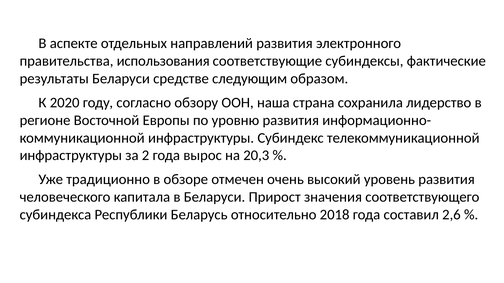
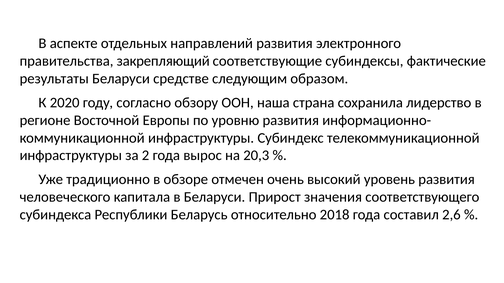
использования: использования -> закрепляющий (163, 61)
